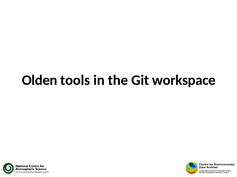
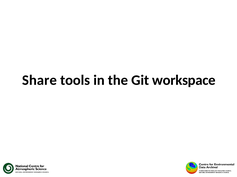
Olden: Olden -> Share (39, 80)
